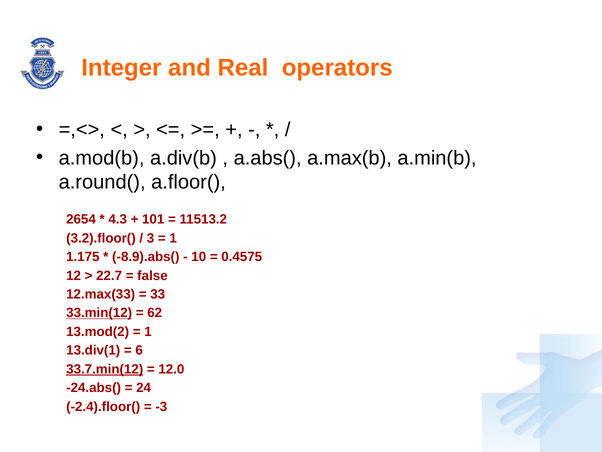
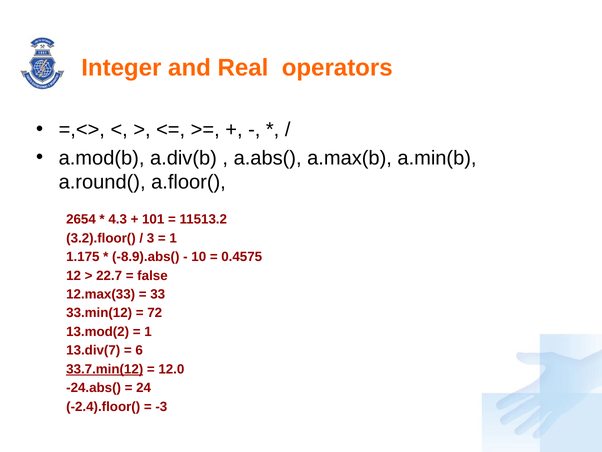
33.min(12 underline: present -> none (99, 313)
62: 62 -> 72 (155, 313)
13.div(1: 13.div(1 -> 13.div(7 (93, 350)
